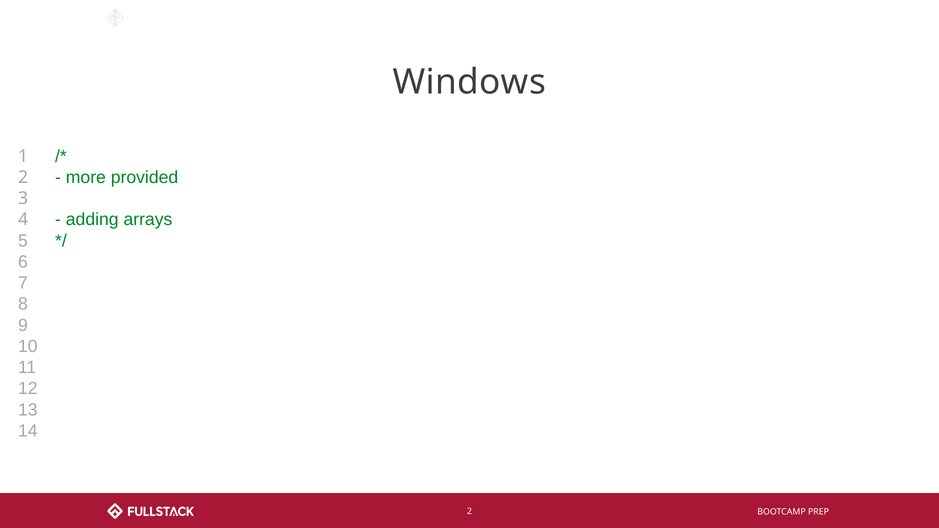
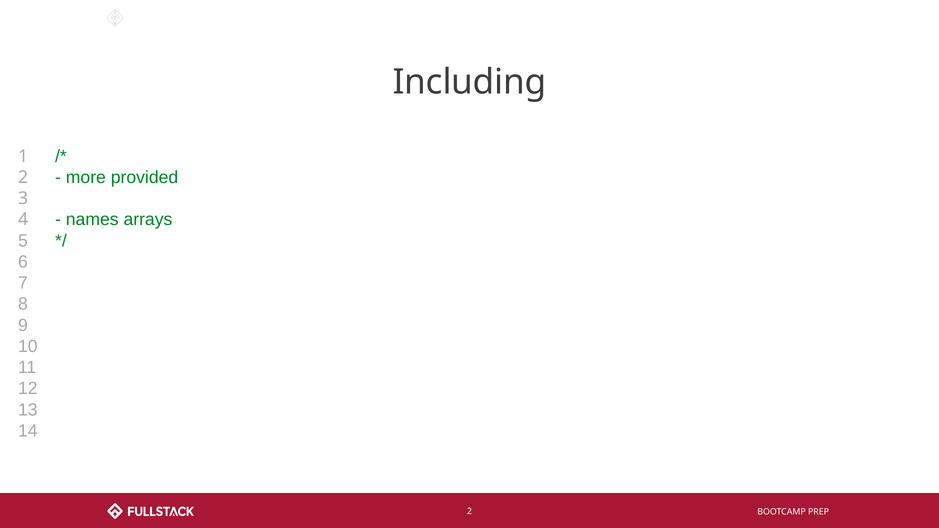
Windows: Windows -> Including (470, 82)
adding: adding -> names (92, 220)
